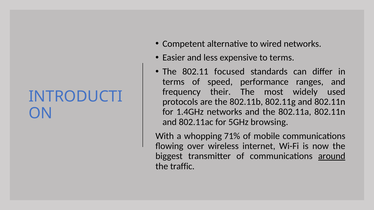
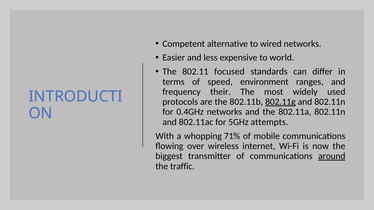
to terms: terms -> world (282, 58)
performance: performance -> environment (264, 82)
802.11g underline: none -> present (280, 102)
1.4GHz: 1.4GHz -> 0.4GHz (190, 112)
browsing: browsing -> attempts (269, 122)
